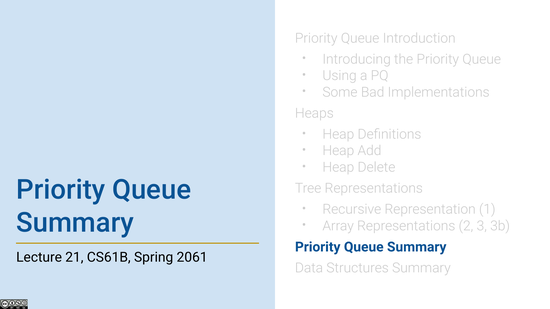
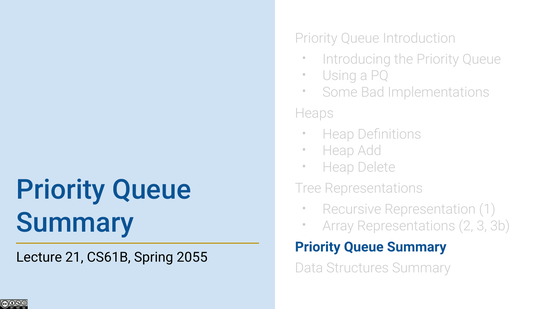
2061: 2061 -> 2055 (192, 257)
